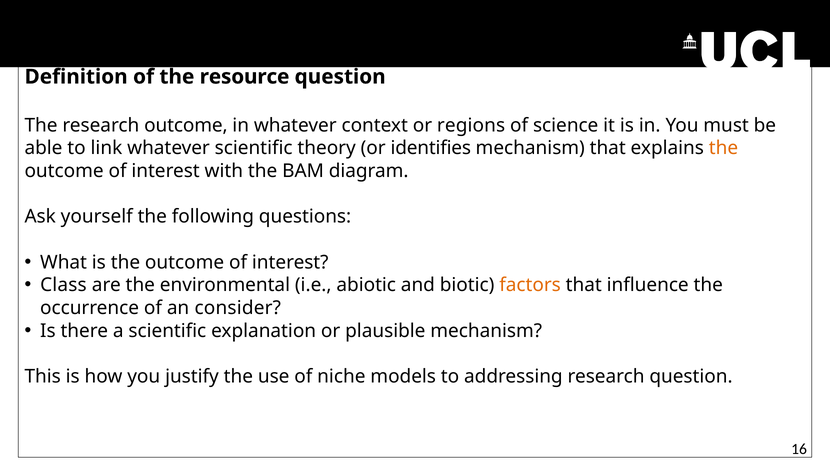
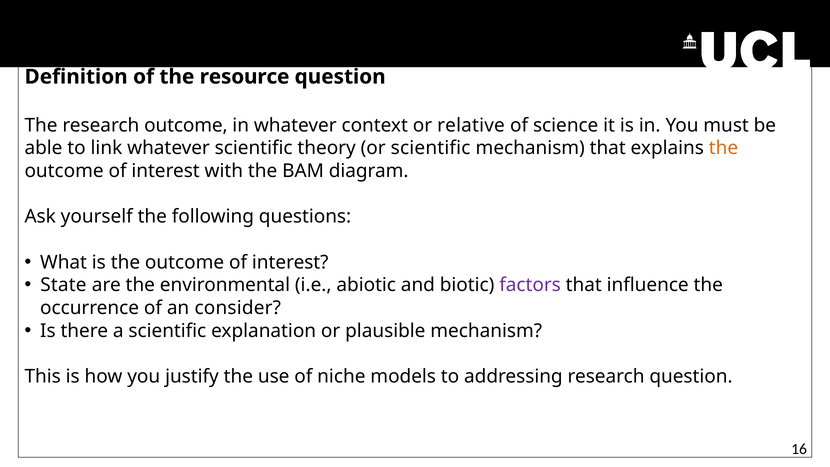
regions: regions -> relative (471, 125)
or identifies: identifies -> scientific (431, 148)
Class: Class -> State (63, 285)
factors colour: orange -> purple (530, 285)
